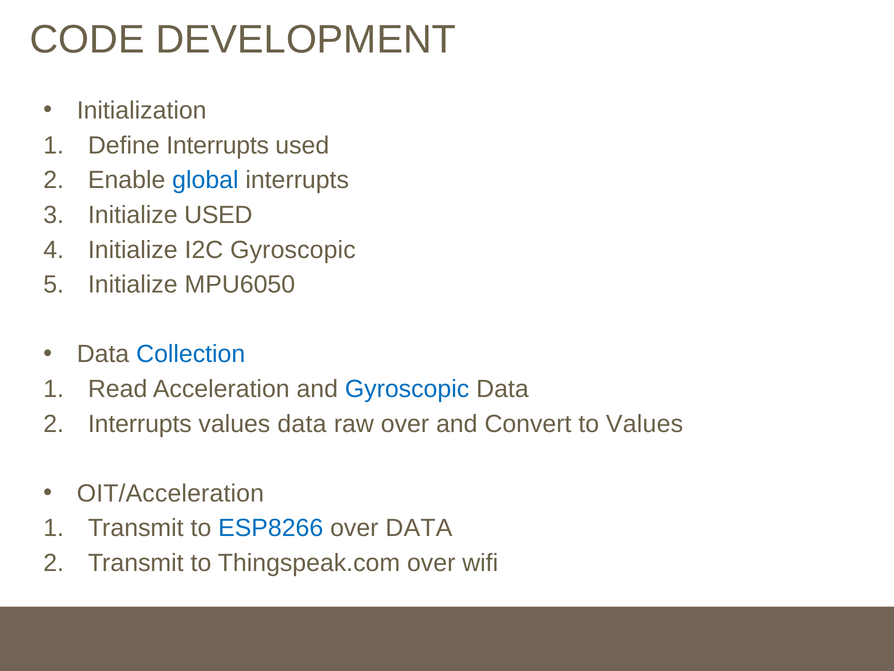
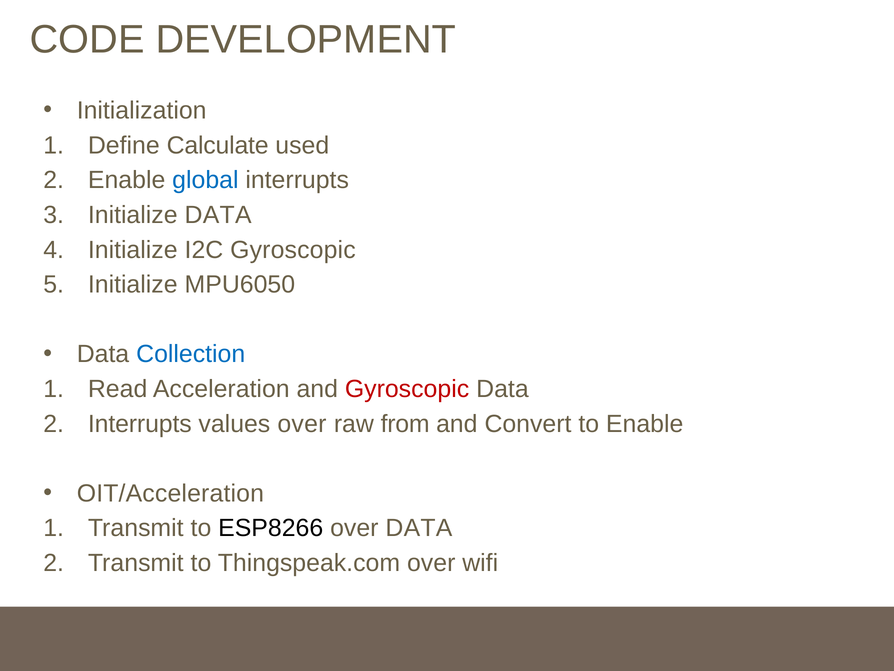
Define Interrupts: Interrupts -> Calculate (218, 145)
Initialize USED: USED -> DATA (218, 215)
Gyroscopic colour: blue -> red (407, 389)
values data: data -> over (302, 423)
raw over: over -> from (405, 423)
to Values: Values -> Enable (645, 423)
ESP8266 colour: blue -> black (271, 528)
